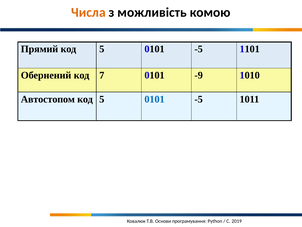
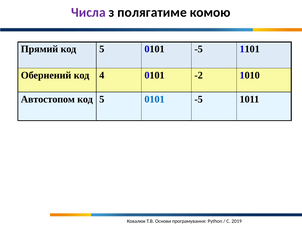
Числа colour: orange -> purple (88, 12)
можливість: можливість -> полягатиме (152, 12)
7: 7 -> 4 (102, 75)
-9: -9 -> -2 (199, 75)
